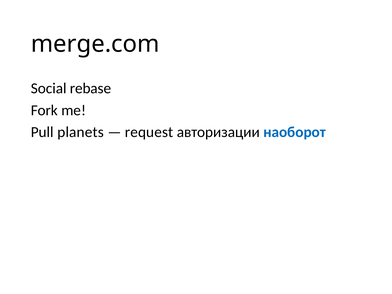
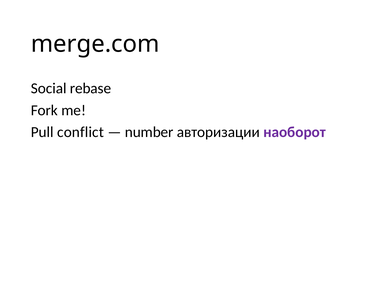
planets: planets -> conflict (81, 132)
request: request -> number (149, 132)
наоборот colour: blue -> purple (295, 132)
